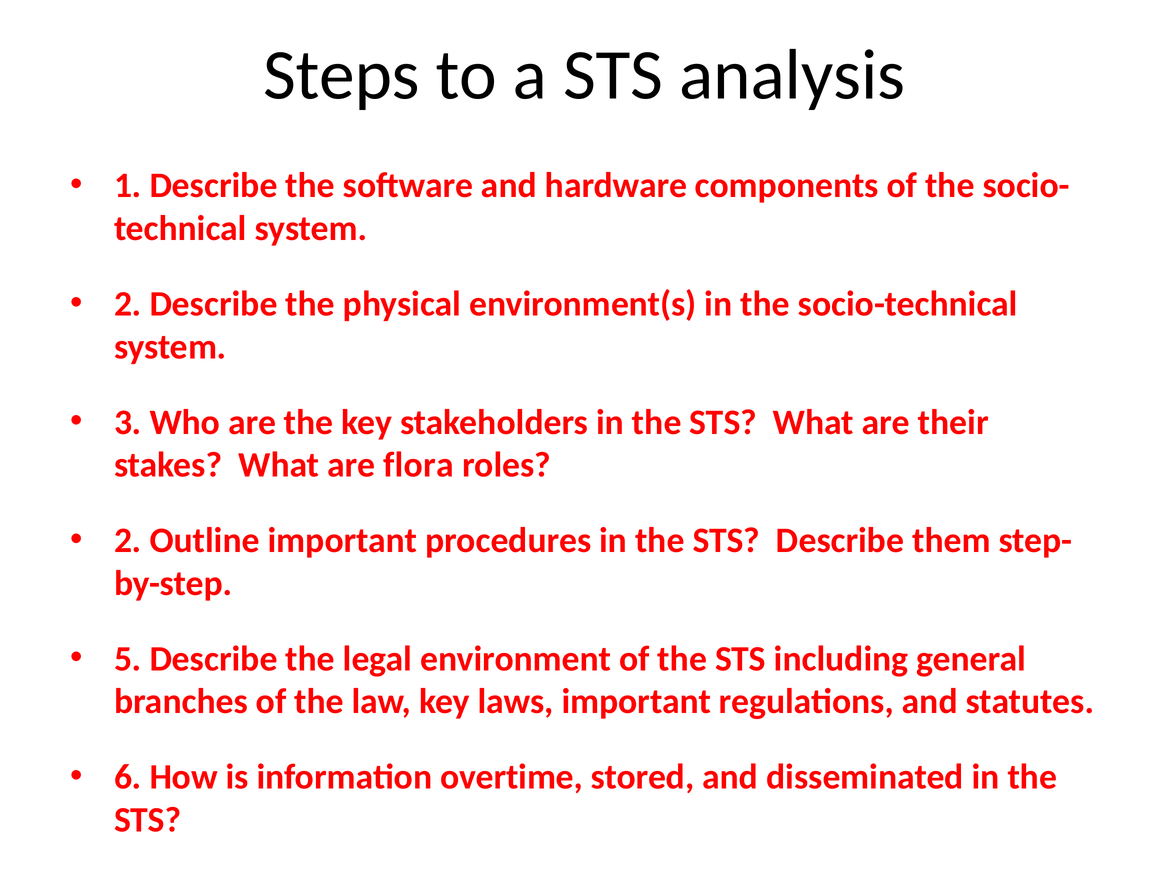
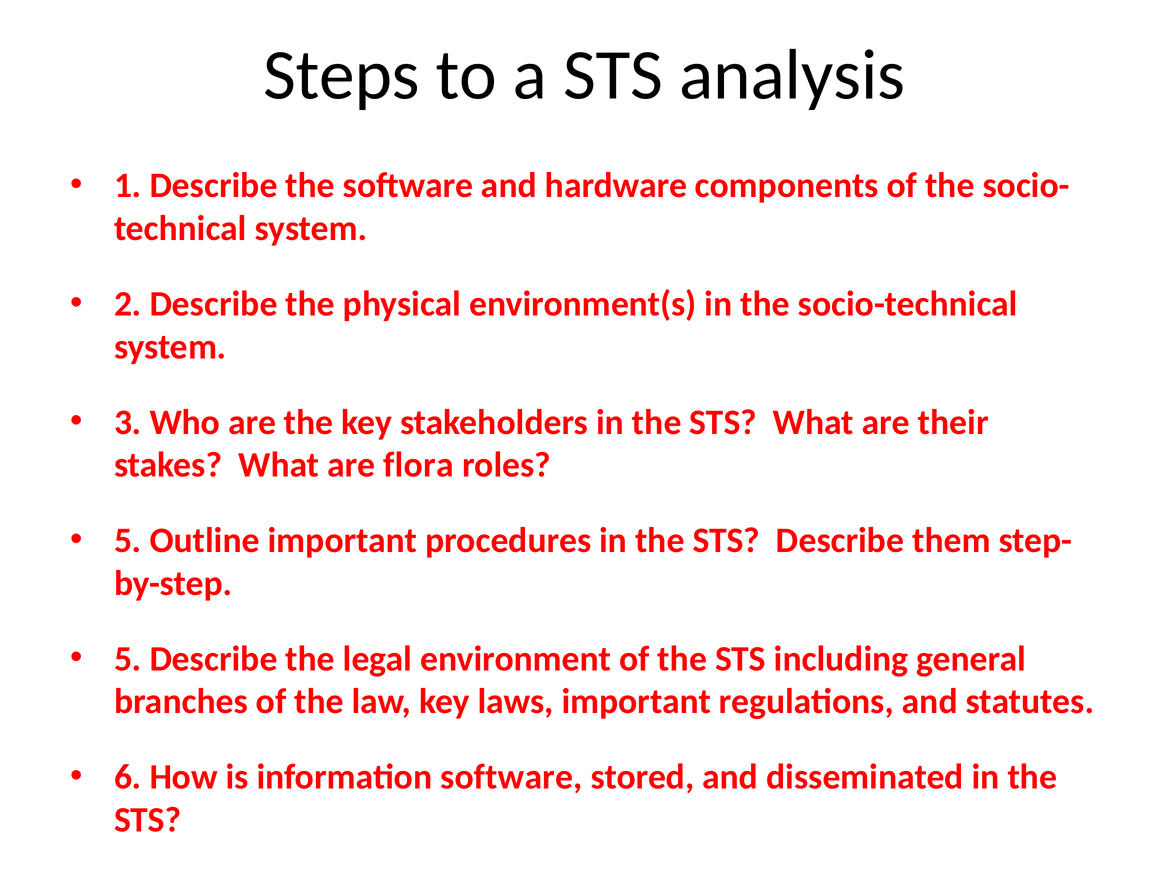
2: 2 -> 5 (128, 540)
information overtime: overtime -> software (511, 777)
